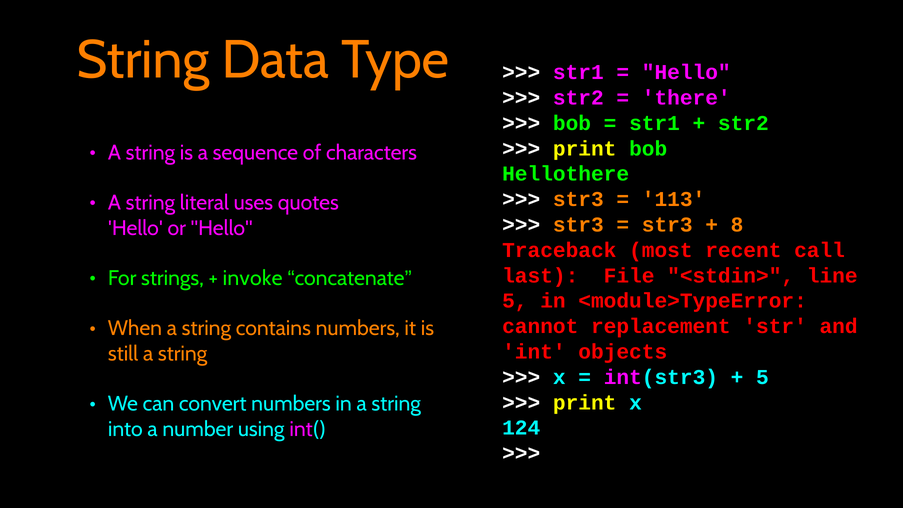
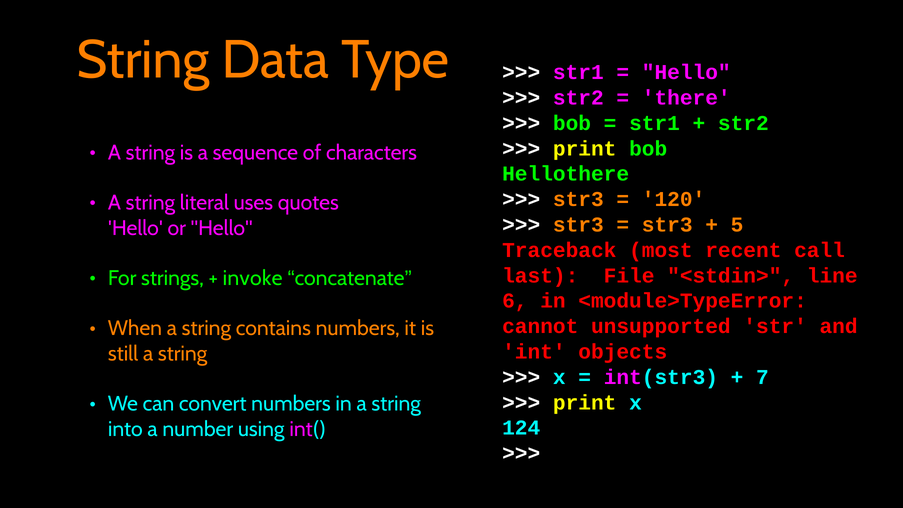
113: 113 -> 120 (674, 199)
8: 8 -> 5 (737, 225)
5: 5 -> 6 (515, 301)
replacement: replacement -> unsupported (661, 326)
5: 5 -> 7 (762, 377)
